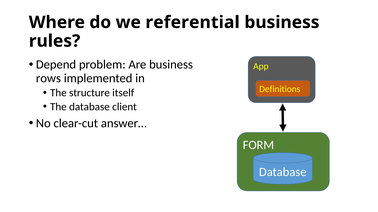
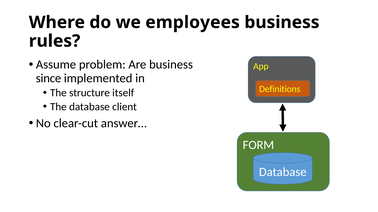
referential: referential -> employees (193, 22)
Depend: Depend -> Assume (56, 65)
rows: rows -> since (49, 78)
